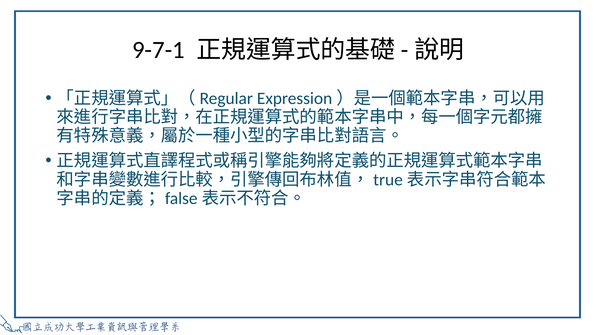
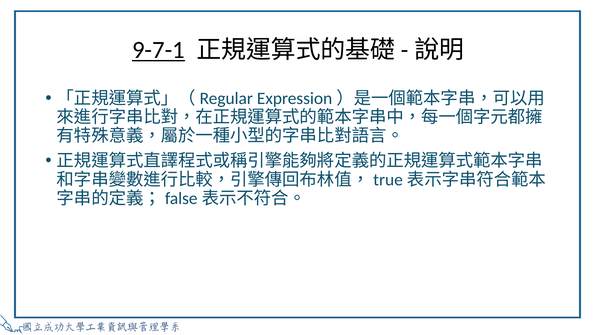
9-7-1 underline: none -> present (158, 50)
